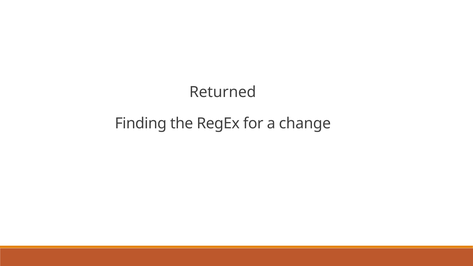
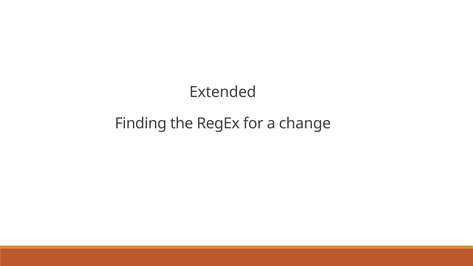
Returned: Returned -> Extended (223, 92)
